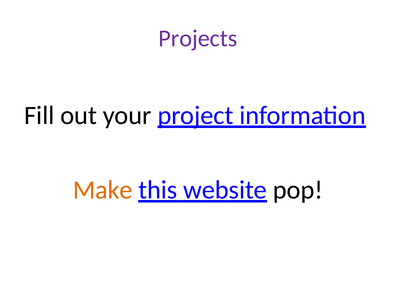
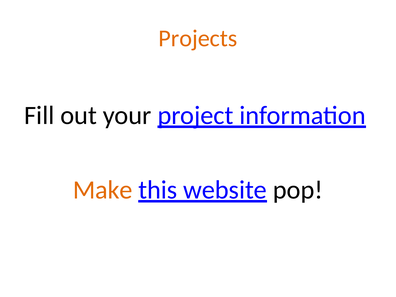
Projects colour: purple -> orange (198, 38)
